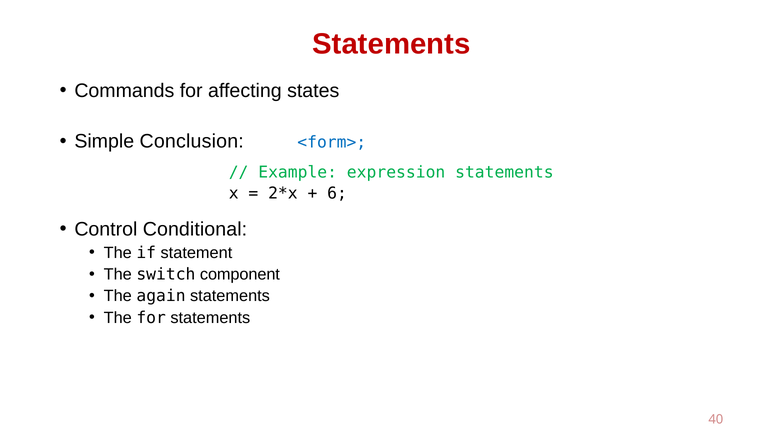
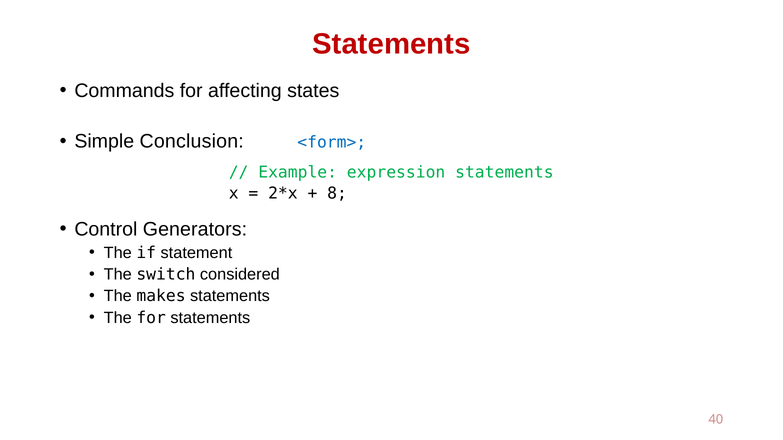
6: 6 -> 8 (337, 194)
Conditional: Conditional -> Generators (195, 230)
component: component -> considered (240, 275)
again: again -> makes (161, 296)
